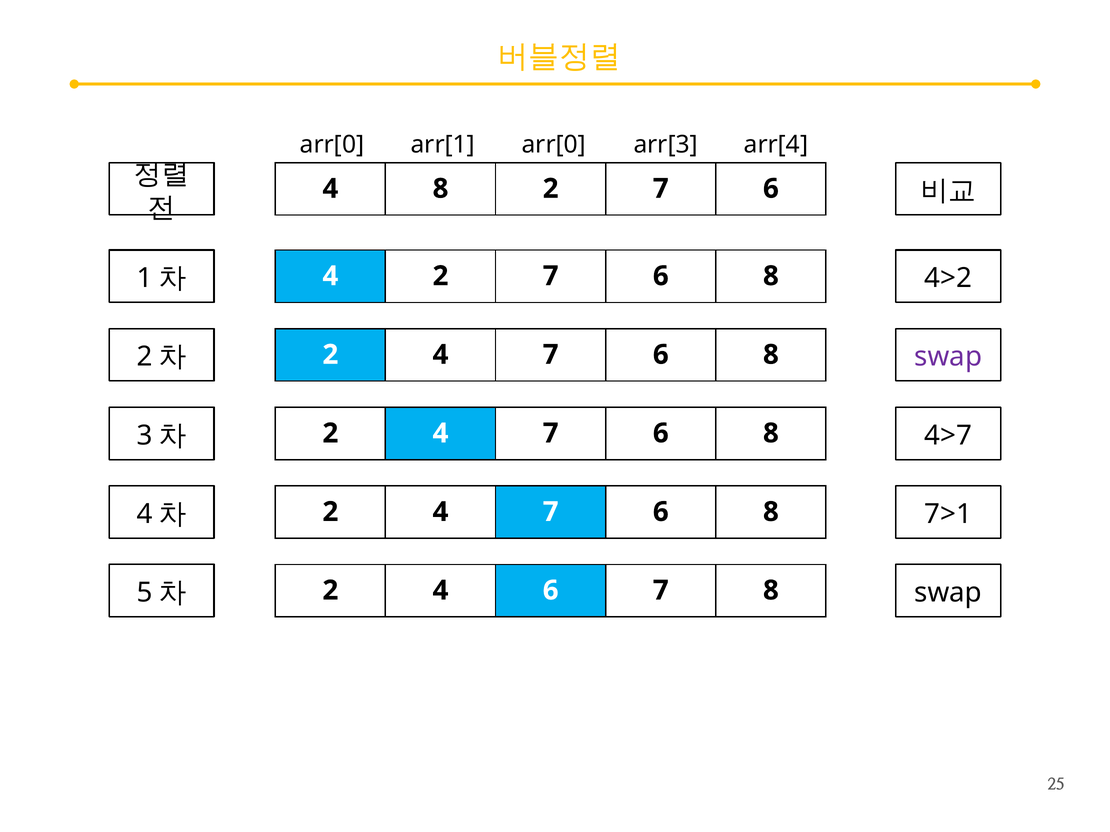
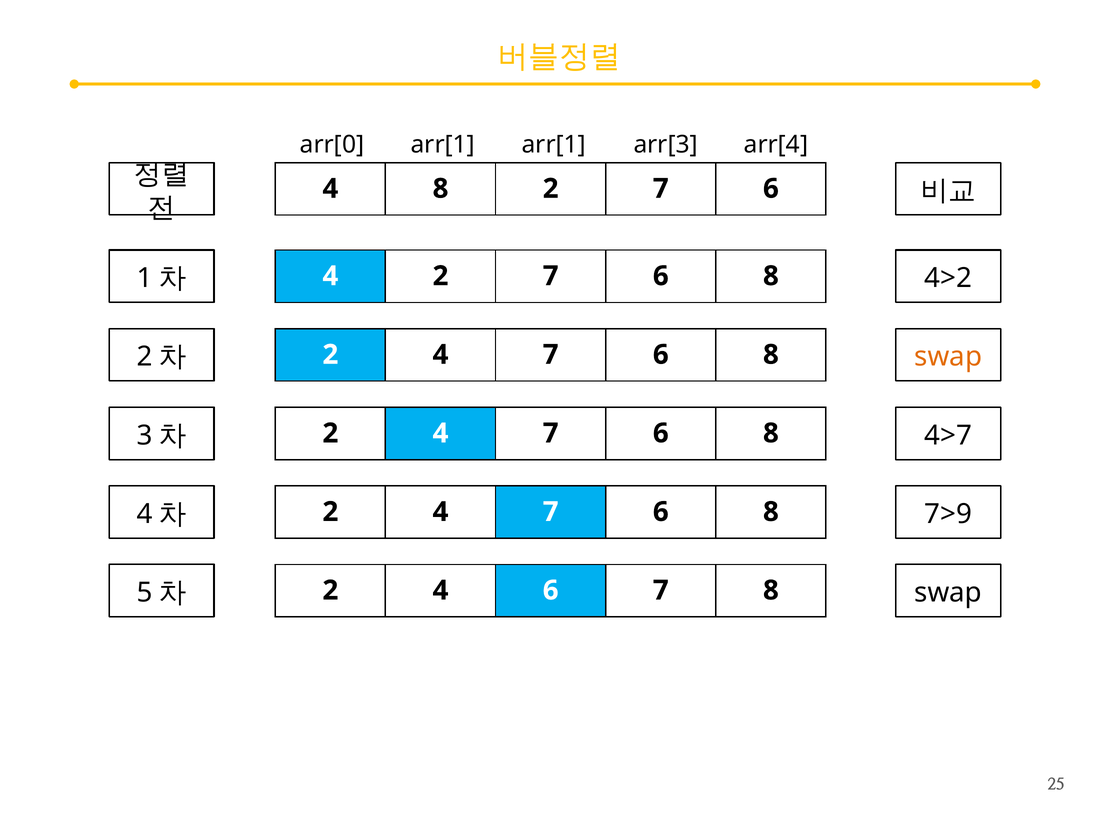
arr[1 arr[0: arr[0 -> arr[1 (554, 145)
swap colour: purple -> orange (948, 357)
7>1: 7>1 -> 7>9 (948, 514)
